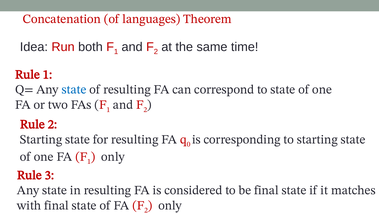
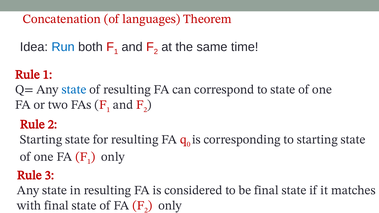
Run colour: red -> blue (63, 47)
